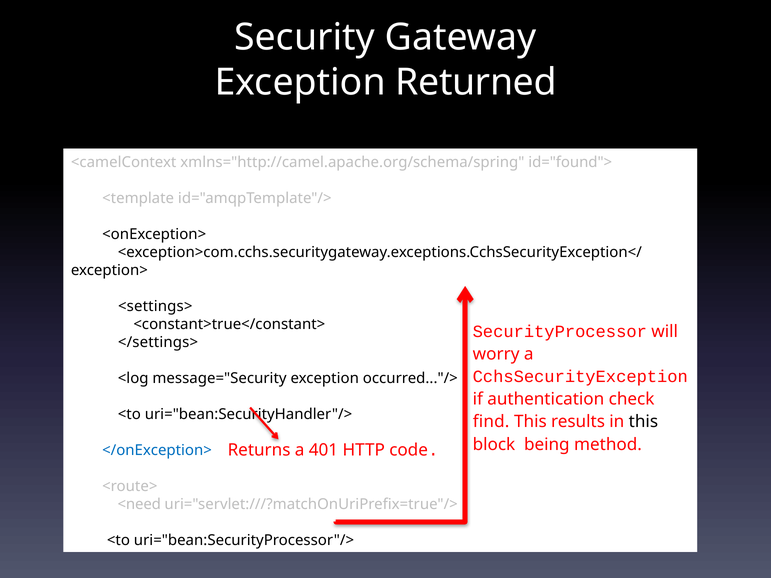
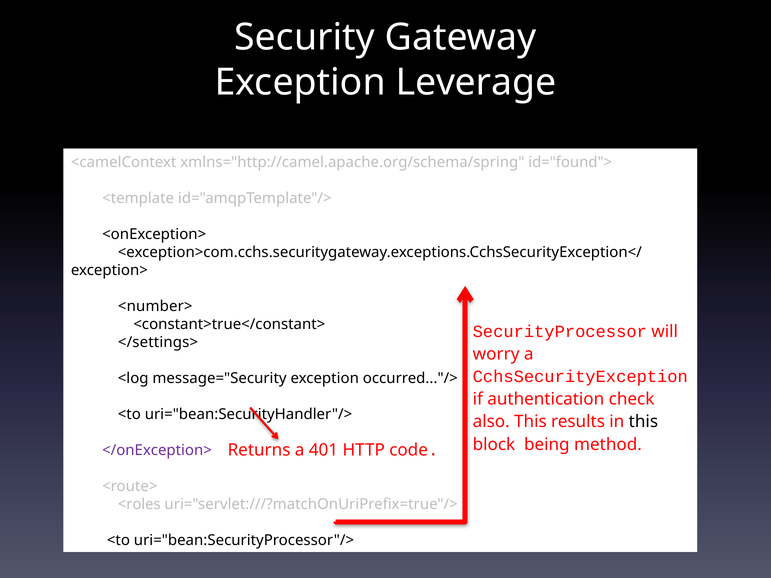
Returned: Returned -> Leverage (476, 83)
<settings>: <settings> -> <number> (155, 306)
find: find -> also (491, 422)
</onException> colour: blue -> purple (157, 450)
<need: <need -> <roles (139, 504)
